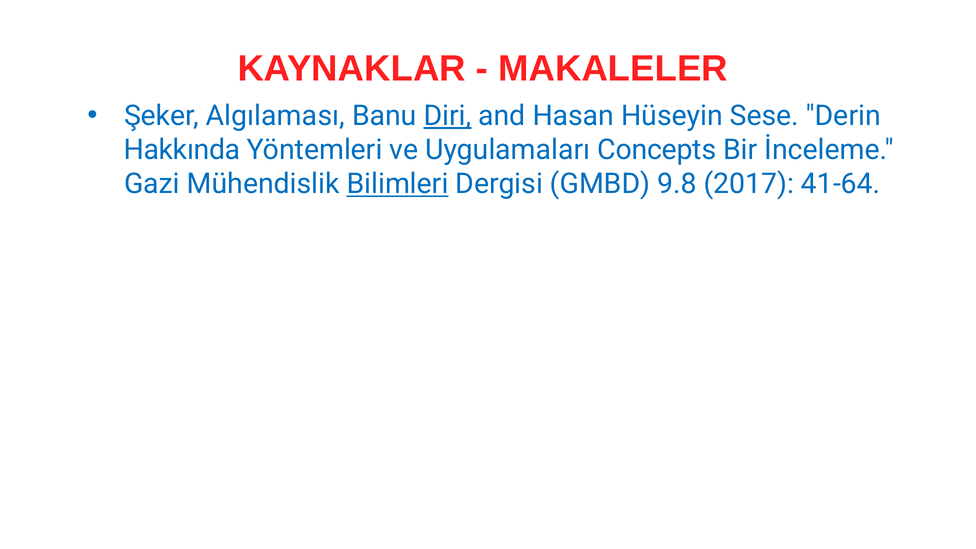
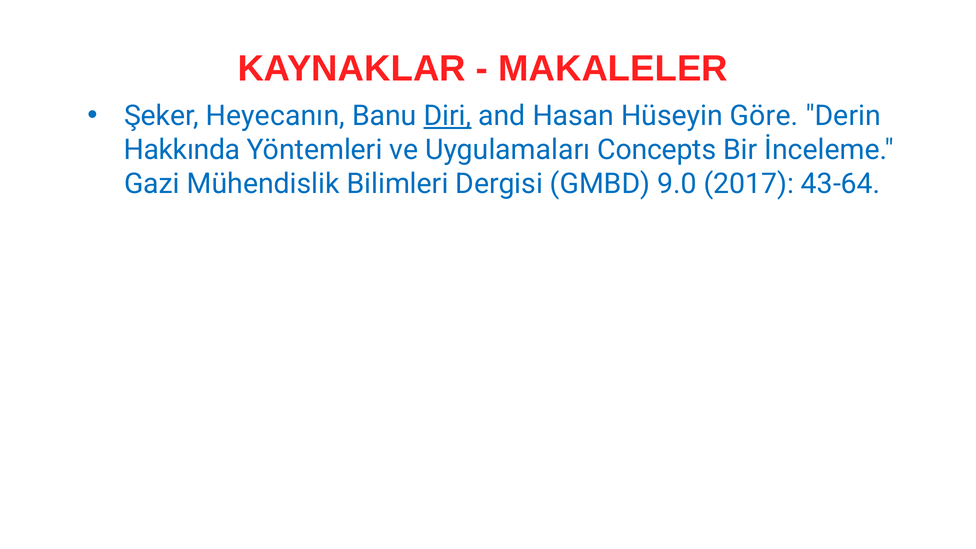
Algılaması: Algılaması -> Heyecanın (275, 116)
Sese: Sese -> Göre (764, 116)
Bilimleri underline: present -> none (398, 184)
9.8: 9.8 -> 9.0 (677, 184)
41-64: 41-64 -> 43-64 (841, 184)
